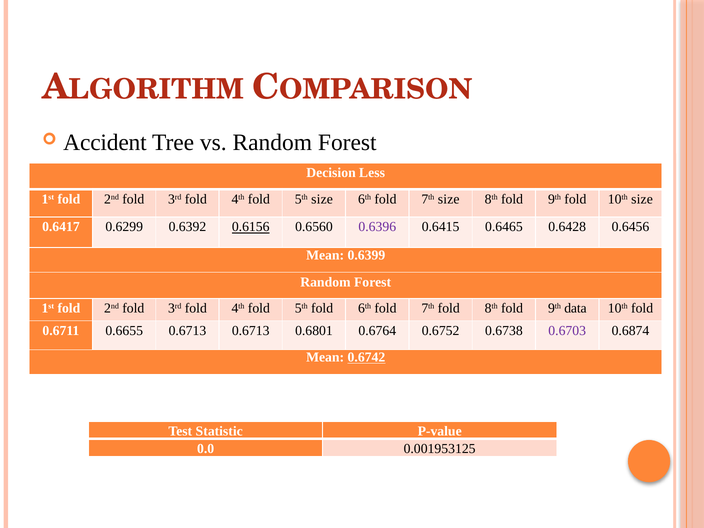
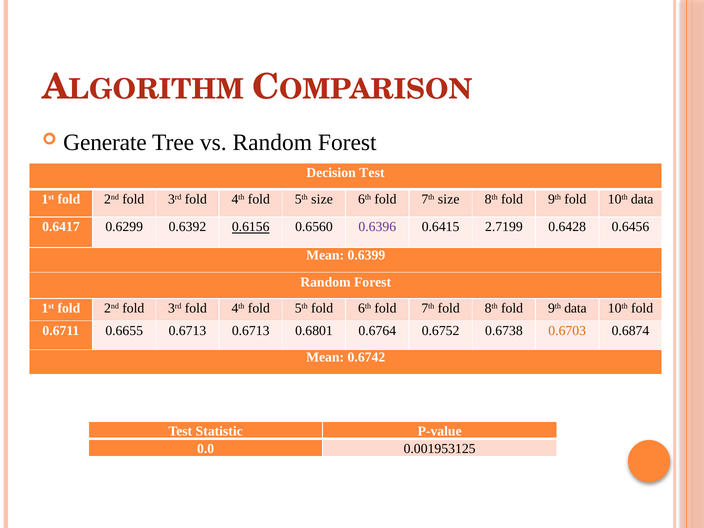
Accident: Accident -> Generate (105, 142)
Decision Less: Less -> Test (372, 173)
10th size: size -> data (642, 199)
0.6465: 0.6465 -> 2.7199 (504, 227)
0.6703 colour: purple -> orange (567, 331)
0.6742 underline: present -> none (366, 357)
